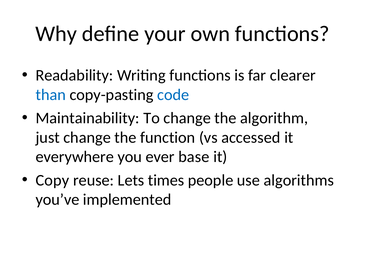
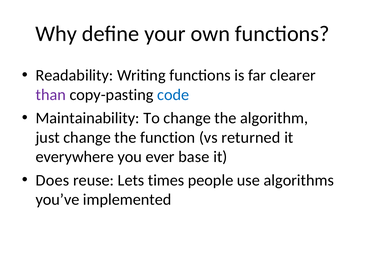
than colour: blue -> purple (51, 95)
accessed: accessed -> returned (251, 138)
Copy: Copy -> Does (52, 181)
